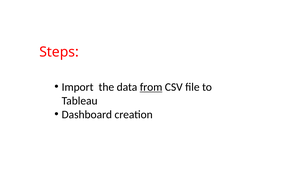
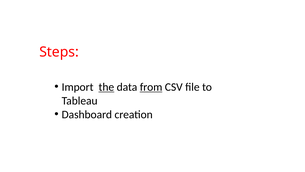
the underline: none -> present (106, 87)
